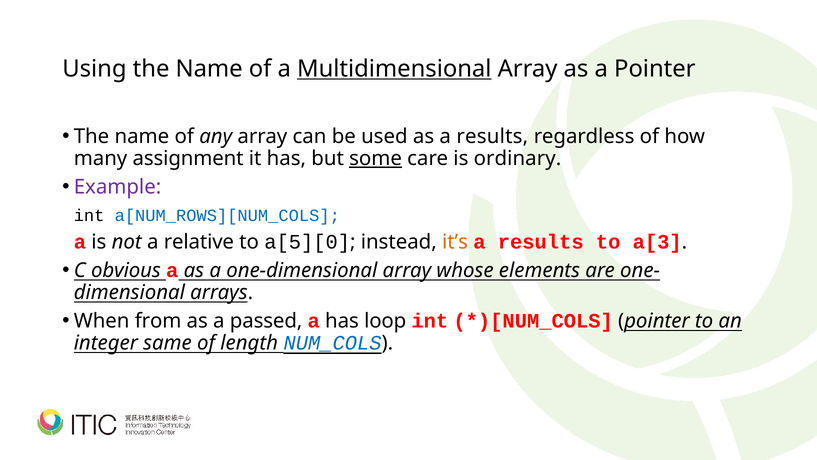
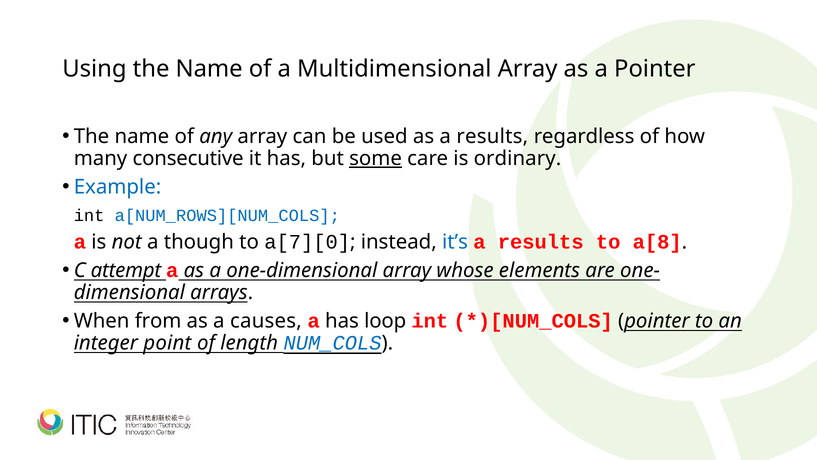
Multidimensional underline: present -> none (394, 69)
assignment: assignment -> consecutive (188, 158)
Example colour: purple -> blue (118, 187)
relative: relative -> though (199, 242)
a[5][0: a[5][0 -> a[7][0 (307, 242)
it’s colour: orange -> blue (455, 242)
a[3: a[3 -> a[8 (657, 242)
obvious: obvious -> attempt (126, 270)
passed: passed -> causes (266, 321)
same: same -> point (167, 343)
